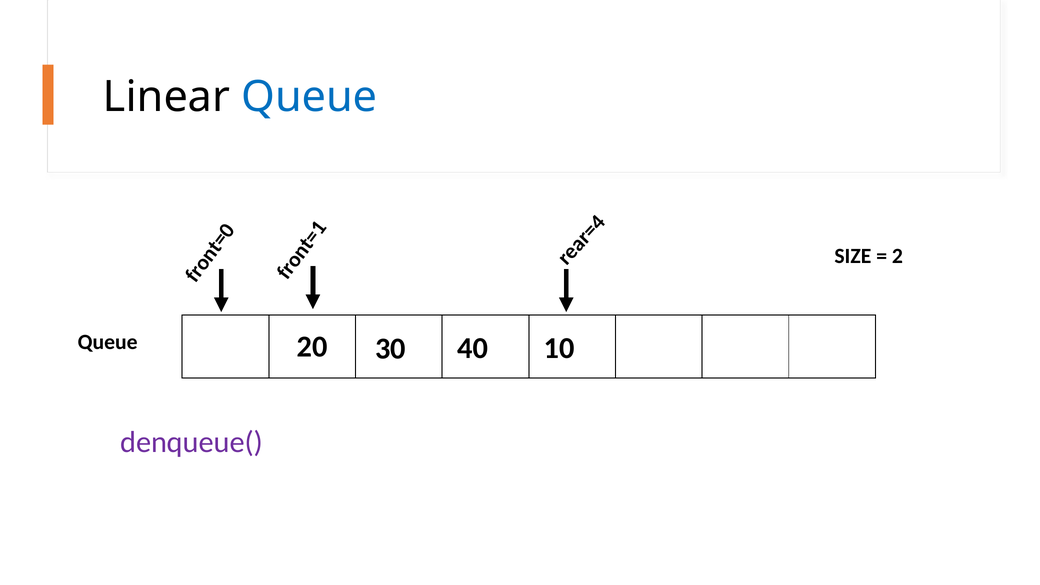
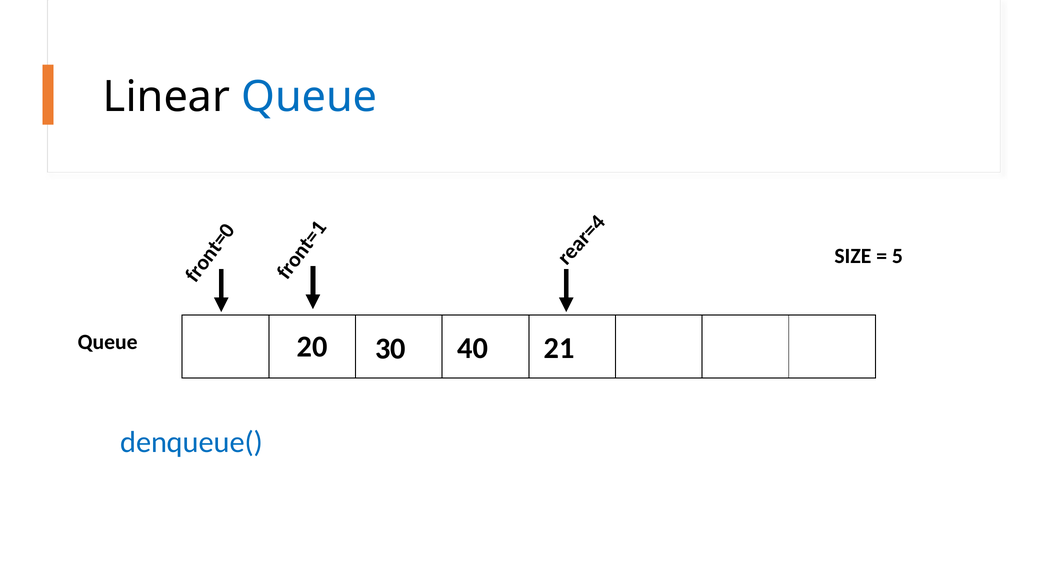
2: 2 -> 5 (897, 256)
40 10: 10 -> 21 (559, 348)
denqueue( colour: purple -> blue (192, 442)
